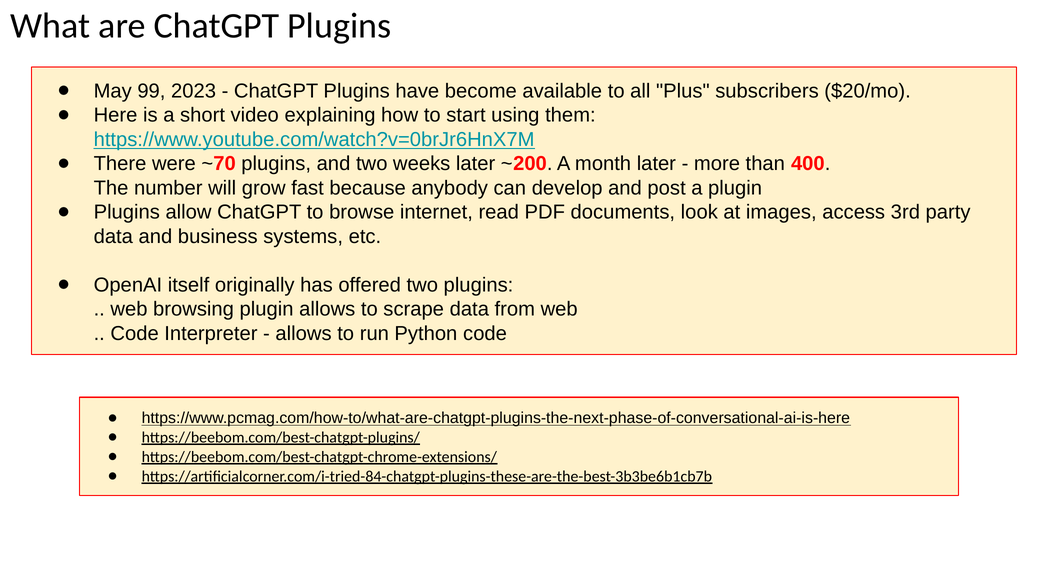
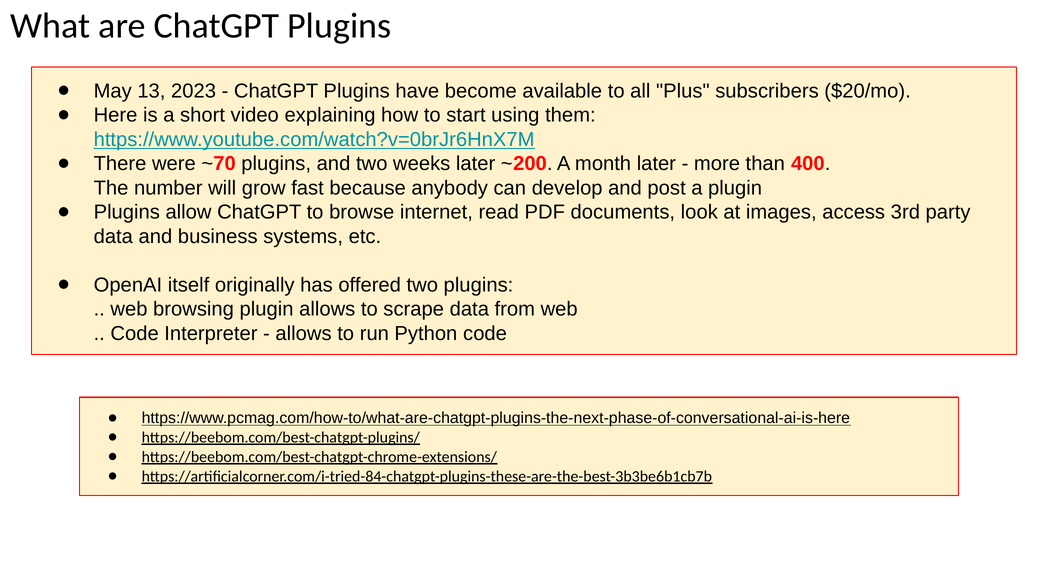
99: 99 -> 13 (151, 91)
